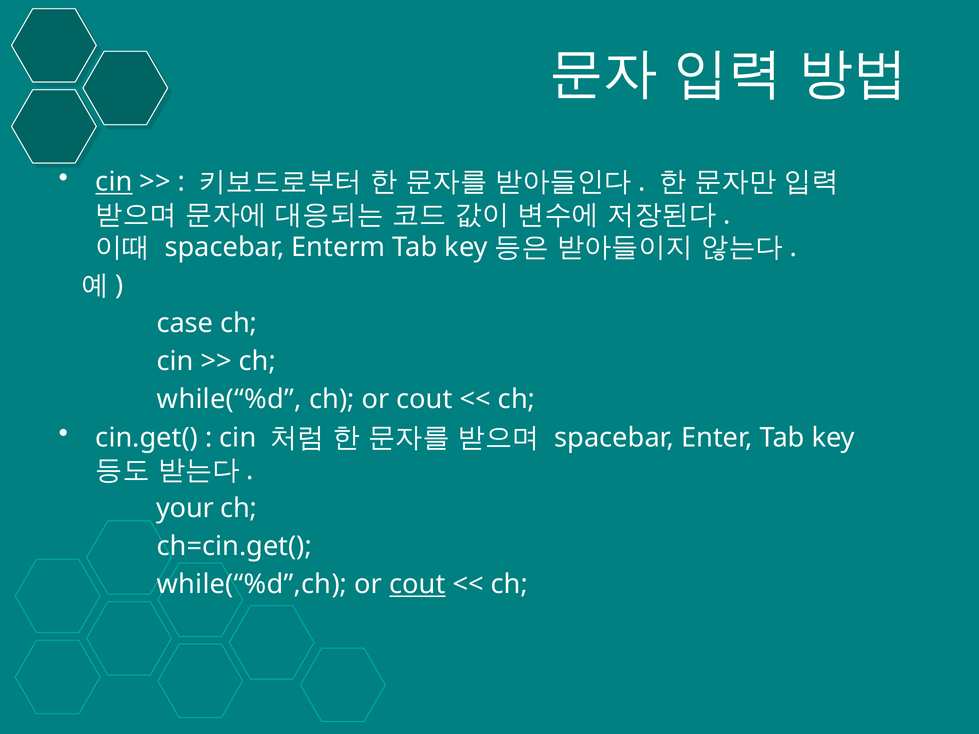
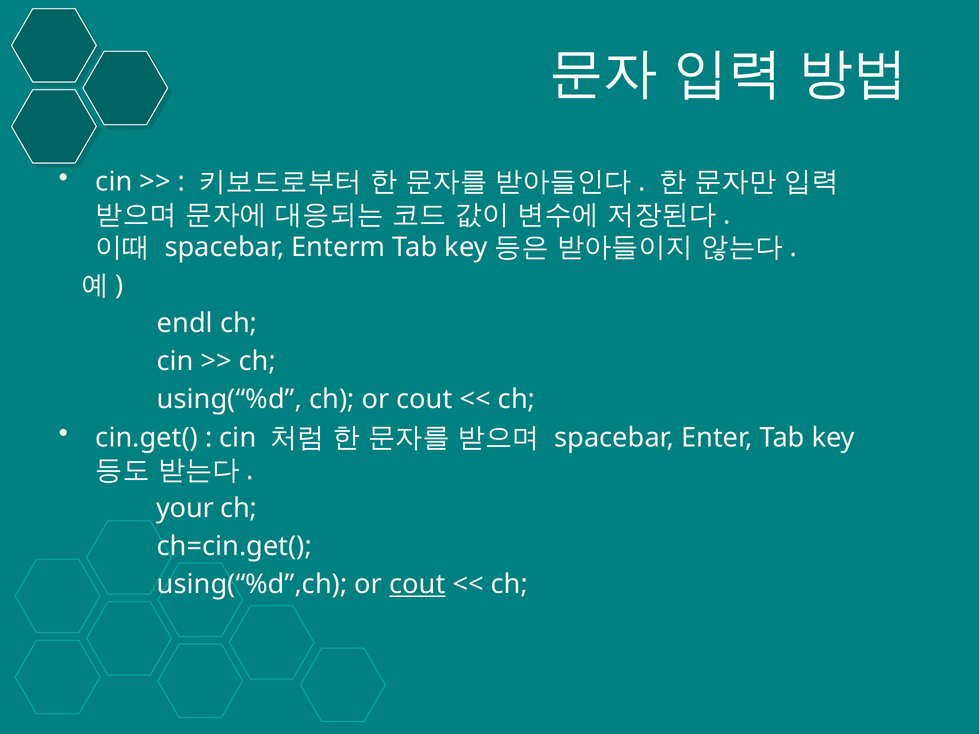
cin underline: present -> none (114, 182)
case: case -> endl (185, 323)
while(“%d: while(“%d -> using(“%d (229, 400)
while(“%d”,ch: while(“%d”,ch -> using(“%d”,ch (252, 585)
